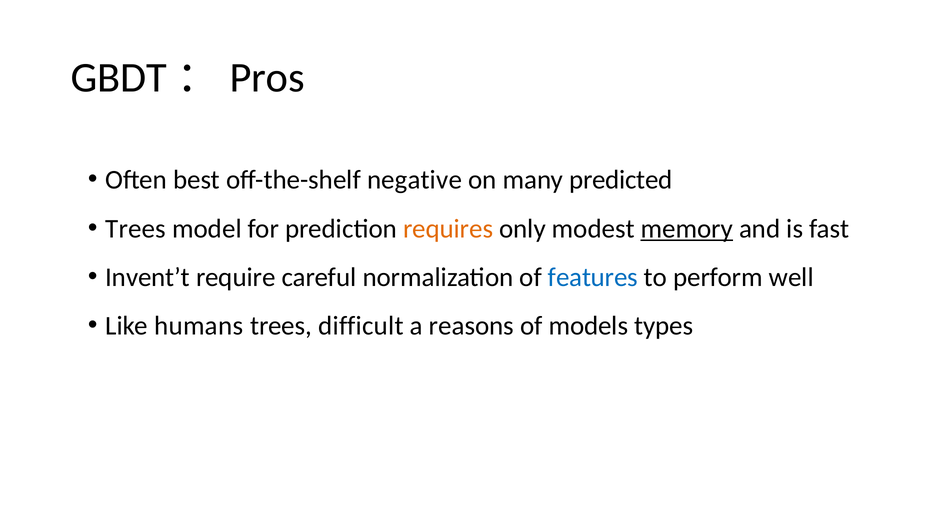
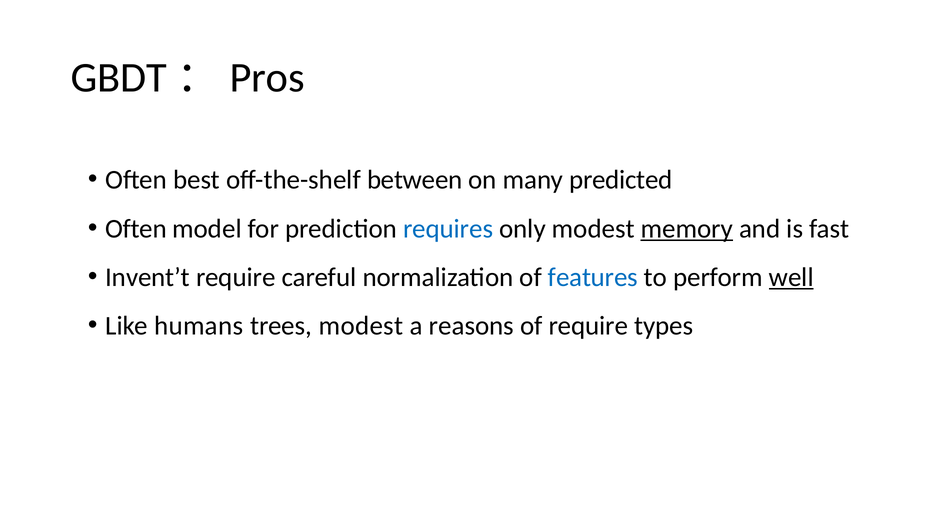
negative: negative -> between (415, 180)
Trees: Trees -> Often (136, 229)
requires colour: orange -> blue (448, 229)
well underline: none -> present (791, 277)
trees difficult: difficult -> modest (361, 326)
of models: models -> require (588, 326)
